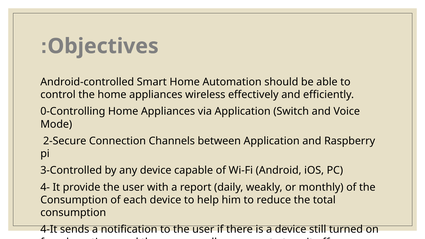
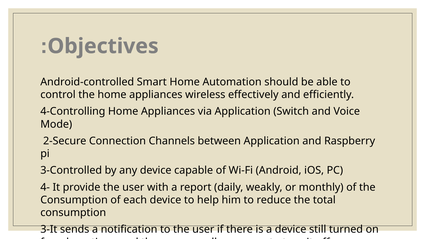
0-Controlling: 0-Controlling -> 4-Controlling (73, 112)
4-It: 4-It -> 3-It (49, 229)
